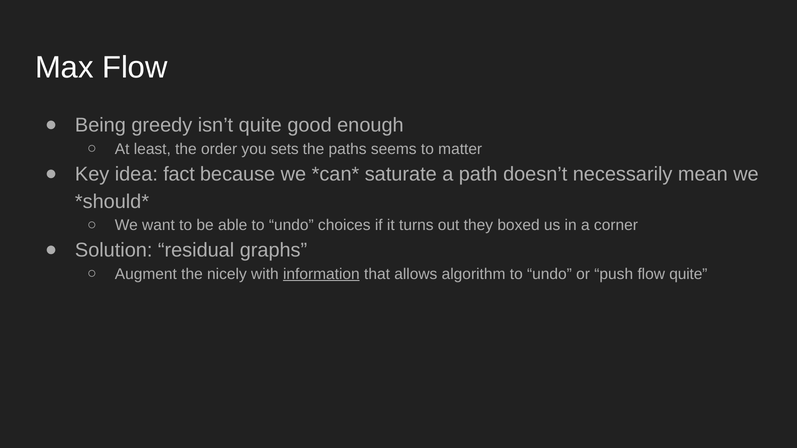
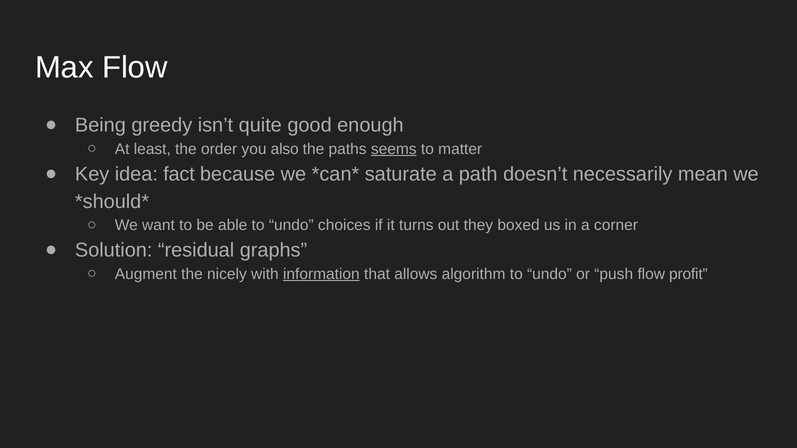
sets: sets -> also (285, 149)
seems underline: none -> present (394, 149)
flow quite: quite -> profit (688, 274)
